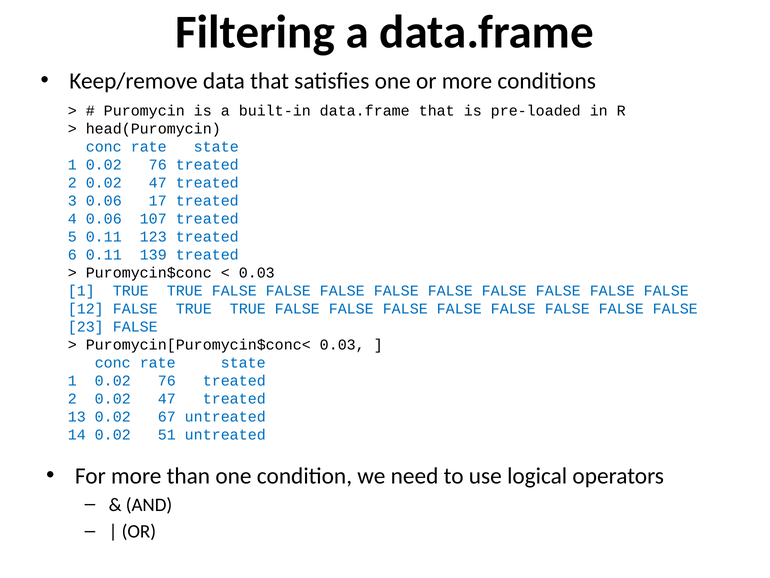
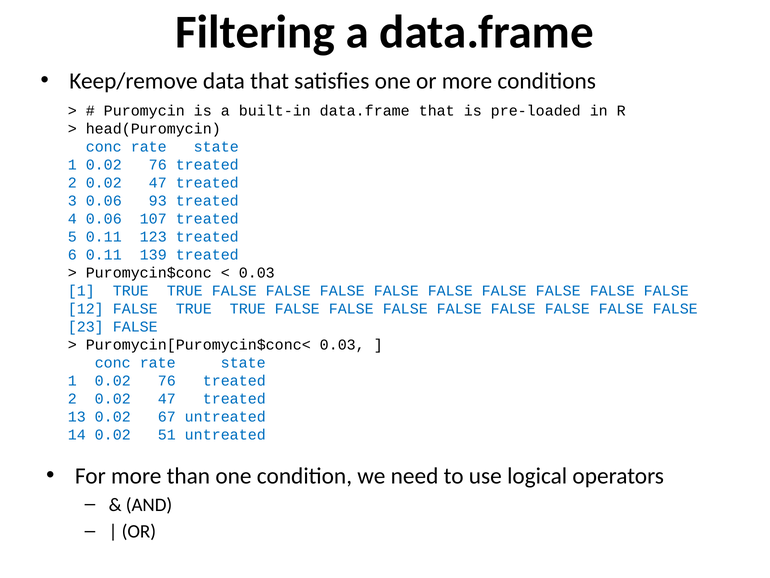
17: 17 -> 93 (158, 201)
